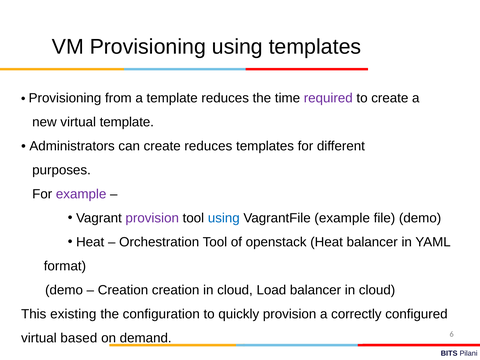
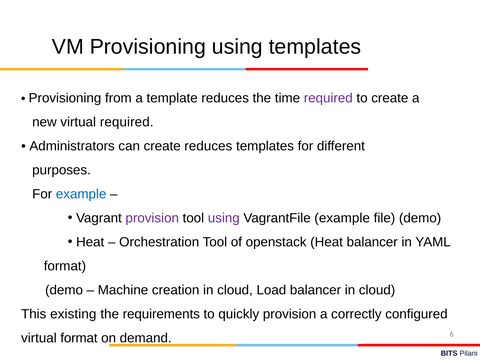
virtual template: template -> required (127, 122)
example colour: purple -> blue (81, 194)
using colour: blue -> purple (224, 218)
Creation: Creation -> Machine (123, 290)
configuration: configuration -> requirements (161, 314)
virtual based: based -> format (79, 338)
